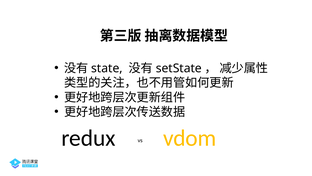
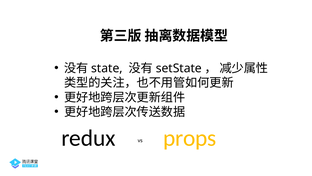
vdom: vdom -> props (190, 138)
